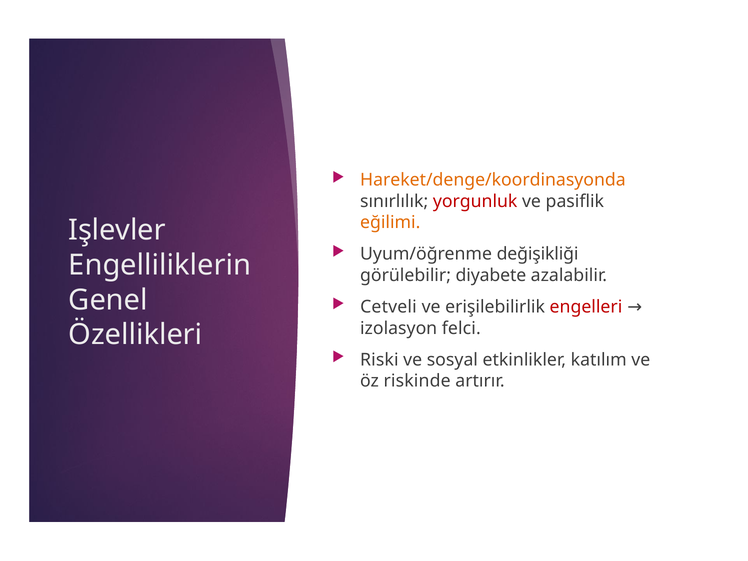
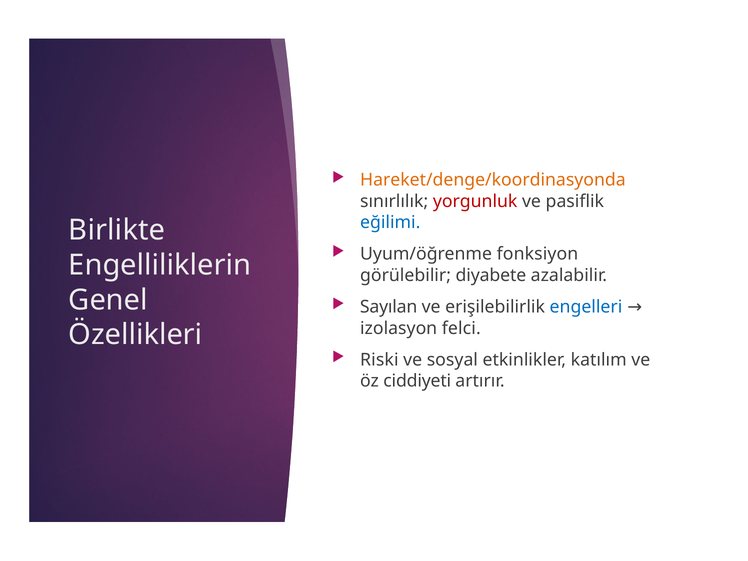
eğilimi colour: orange -> blue (390, 222)
Işlevler: Işlevler -> Birlikte (117, 230)
değişikliği: değişikliği -> fonksiyon (537, 254)
Cetveli: Cetveli -> Sayılan (389, 307)
engelleri colour: red -> blue (586, 307)
riskinde: riskinde -> ciddiyeti (417, 381)
